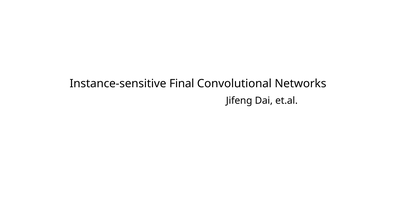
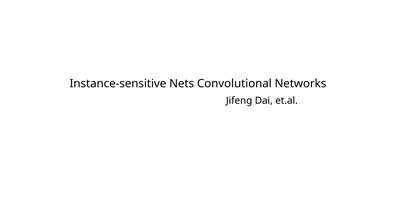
Final: Final -> Nets (182, 83)
